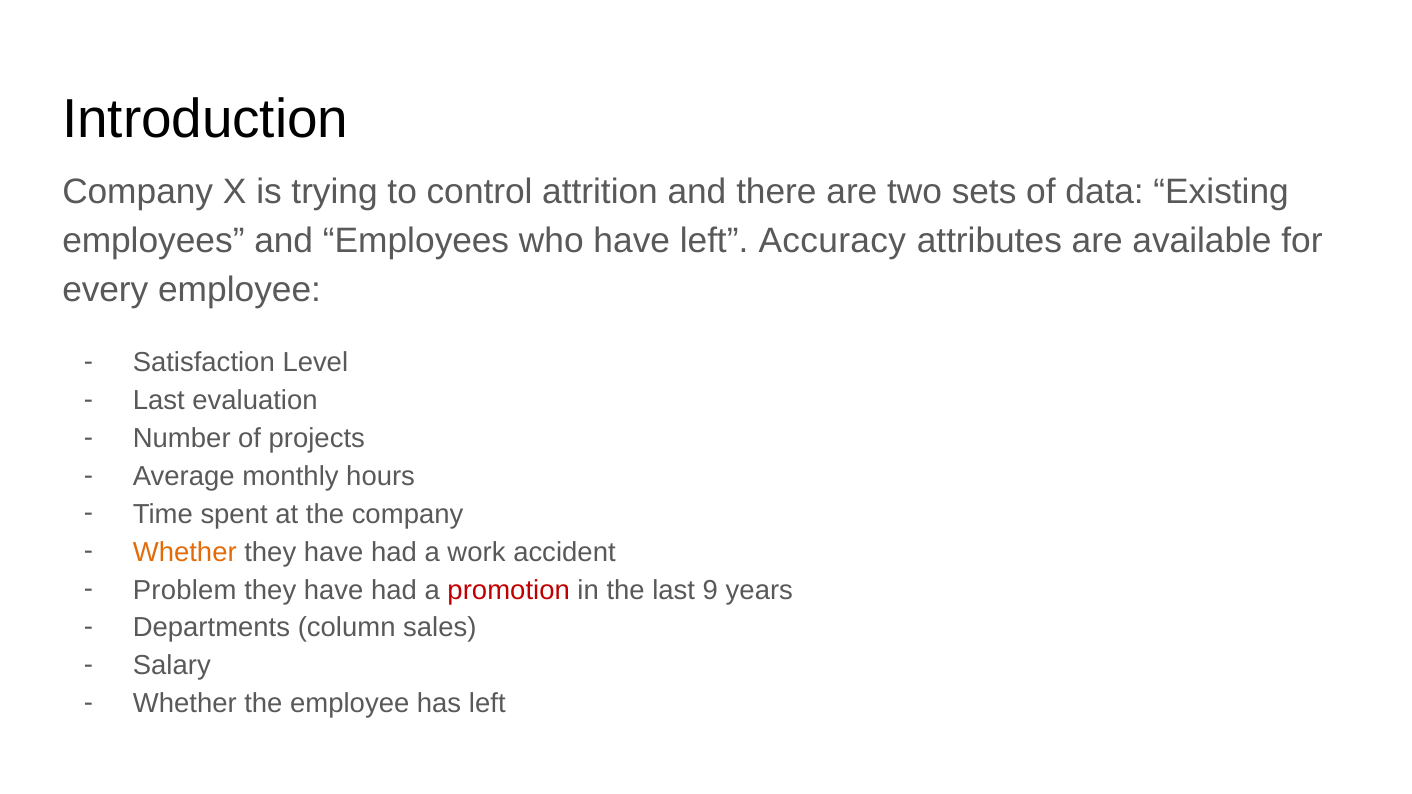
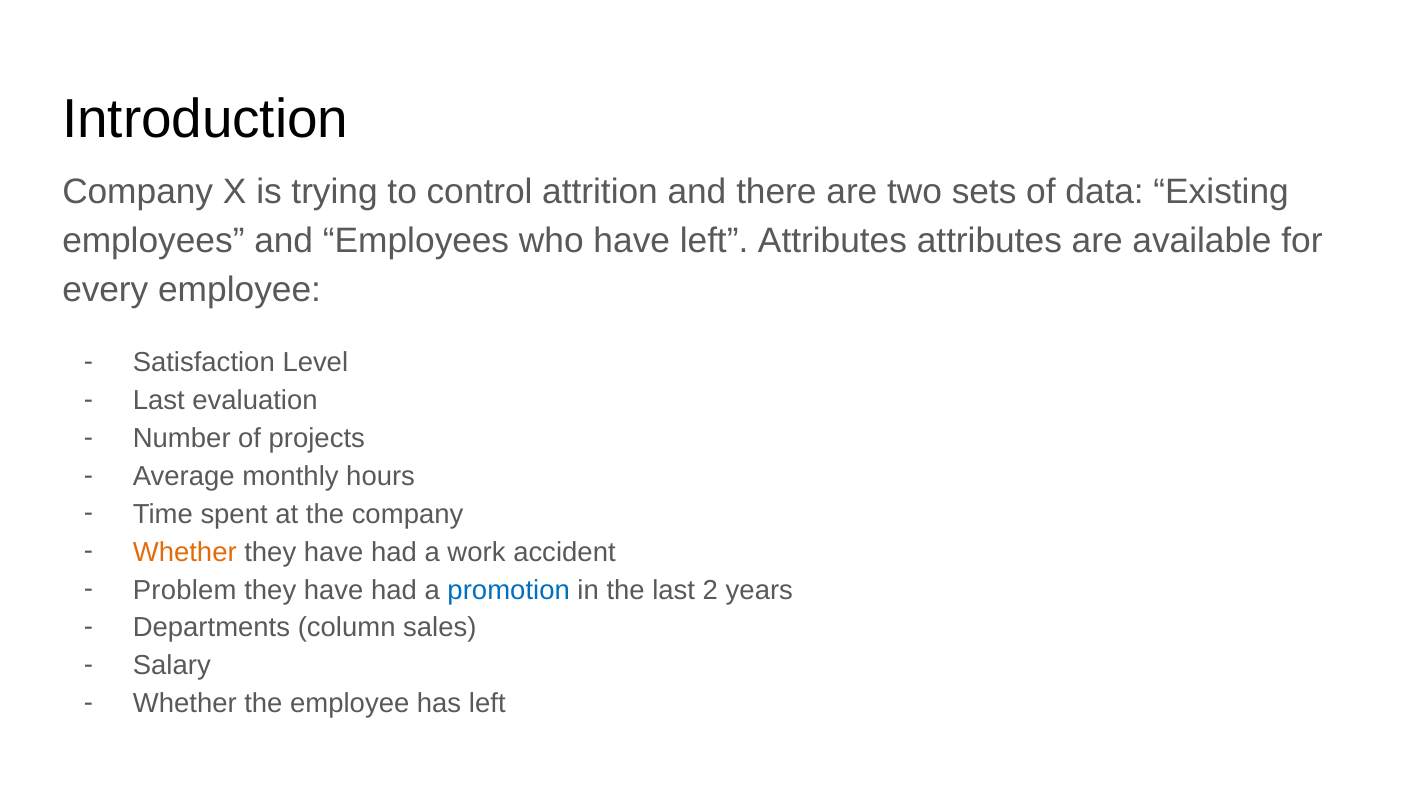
left Accuracy: Accuracy -> Attributes (832, 241)
promotion colour: red -> blue (509, 590)
9: 9 -> 2 (710, 590)
